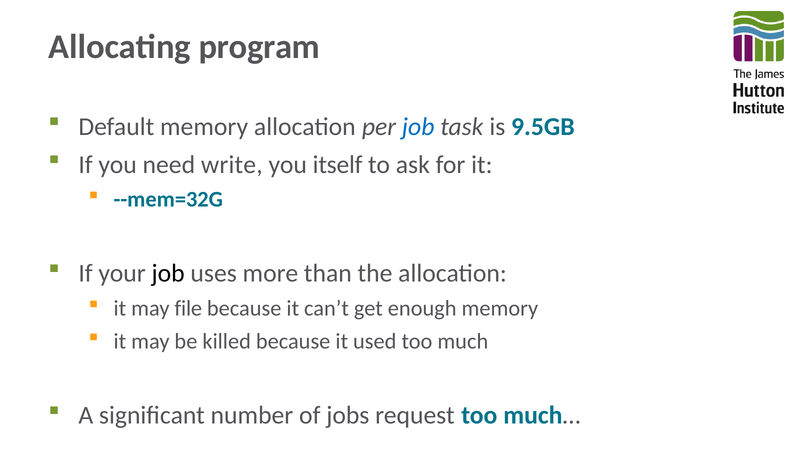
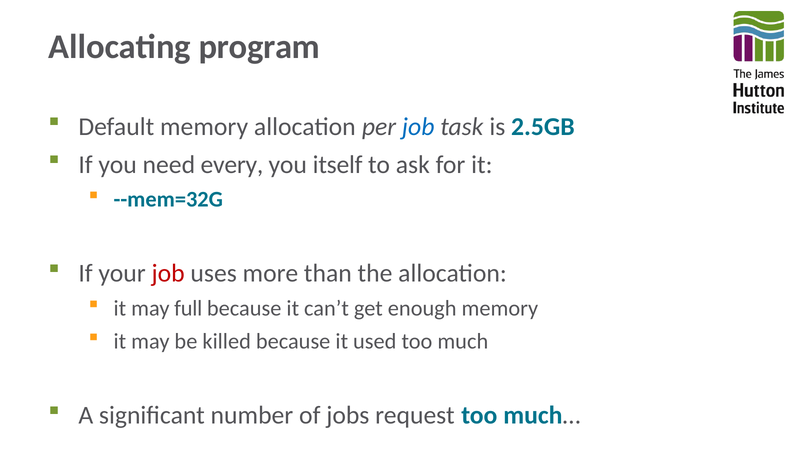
9.5GB: 9.5GB -> 2.5GB (543, 127)
write: write -> every (232, 165)
job colour: black -> red (168, 274)
file: file -> full (188, 309)
